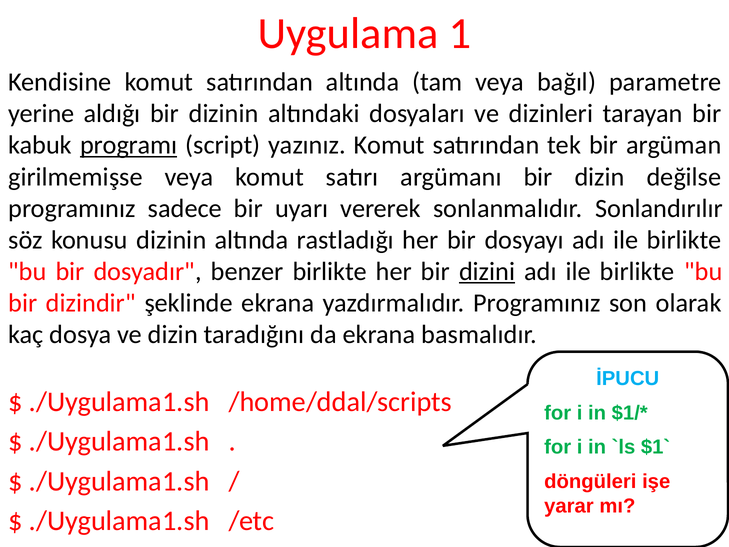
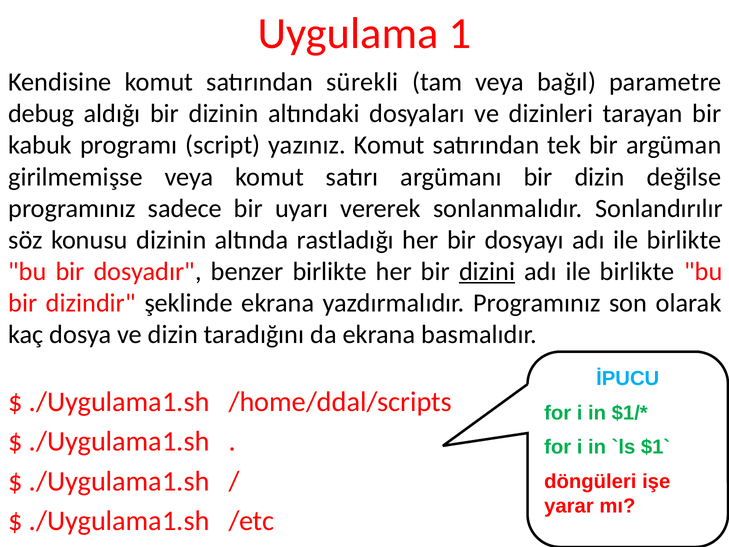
satırından altında: altında -> sürekli (362, 82)
yerine: yerine -> debug (41, 114)
programı underline: present -> none (129, 145)
